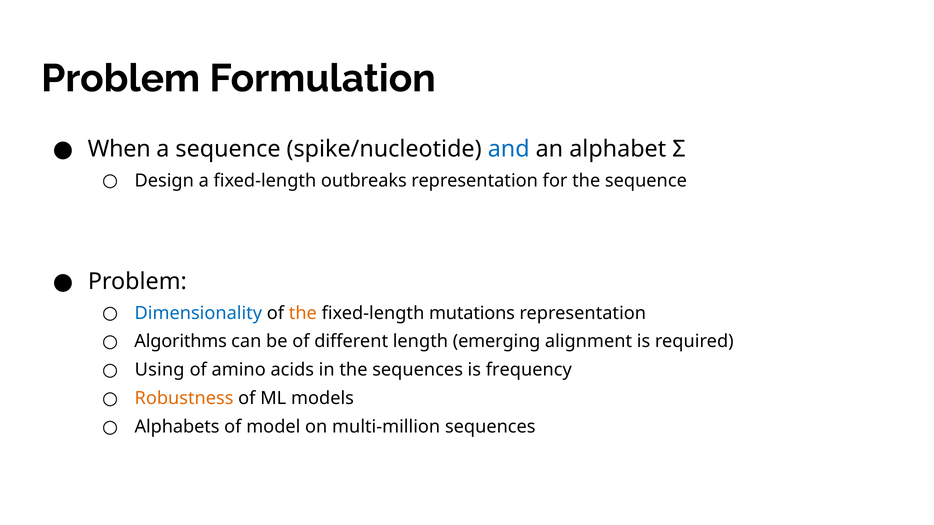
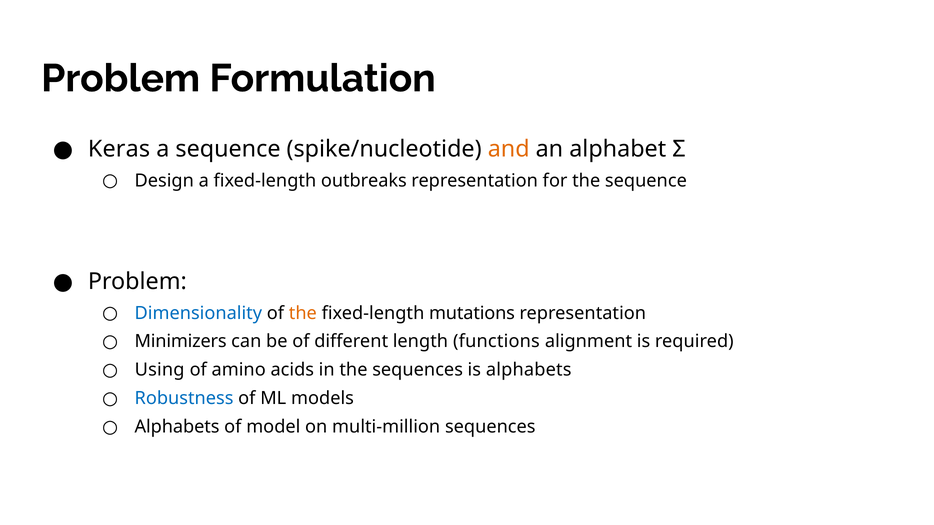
When: When -> Keras (119, 149)
and colour: blue -> orange (509, 149)
Algorithms: Algorithms -> Minimizers (181, 342)
emerging: emerging -> functions (496, 342)
is frequency: frequency -> alphabets (529, 370)
Robustness colour: orange -> blue (184, 399)
